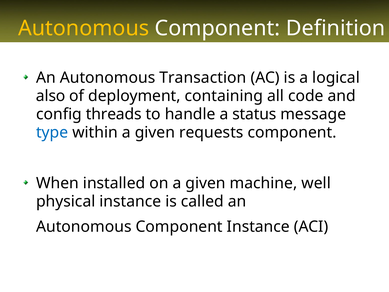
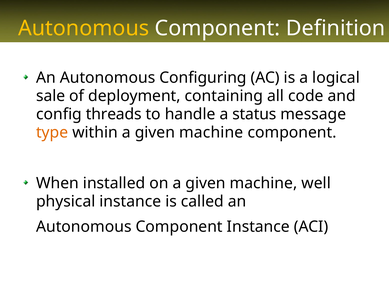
Transaction: Transaction -> Configuring (203, 78)
also: also -> sale (51, 96)
type colour: blue -> orange (52, 132)
within a given requests: requests -> machine (211, 132)
